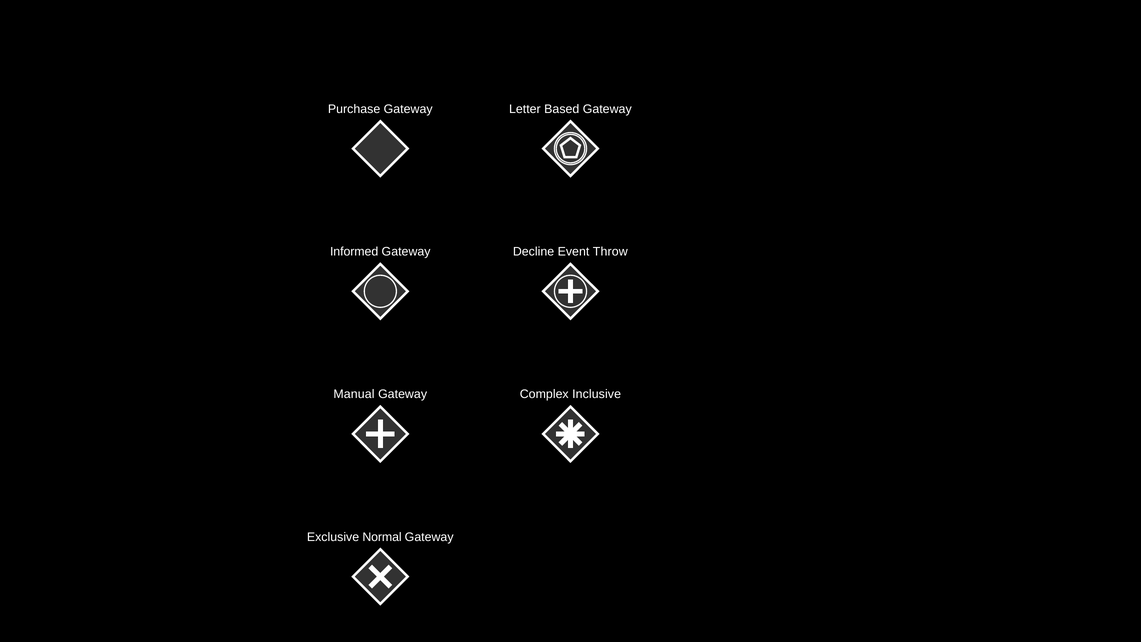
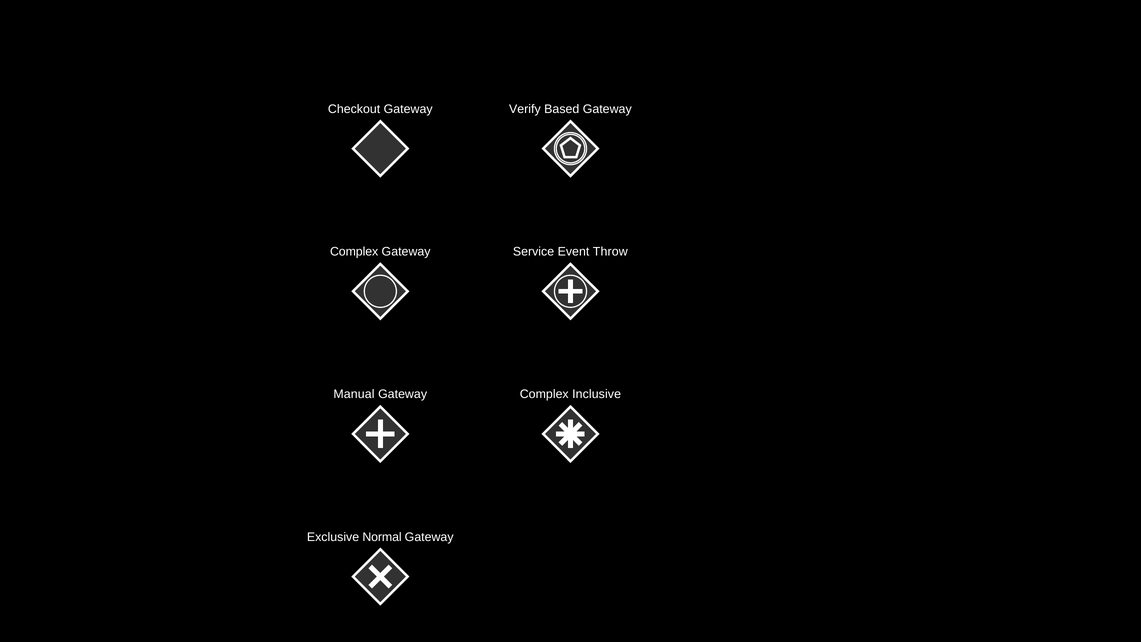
Purchase: Purchase -> Checkout (354, 109)
Letter: Letter -> Verify (525, 109)
Informed: Informed -> Complex (354, 252)
Decline: Decline -> Service (534, 252)
